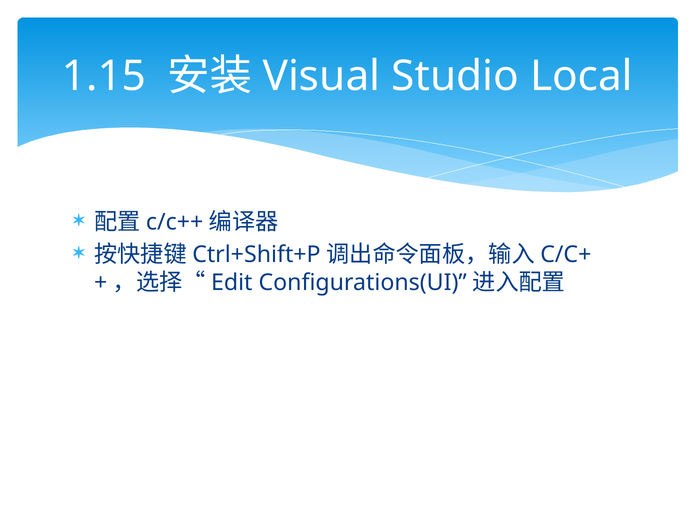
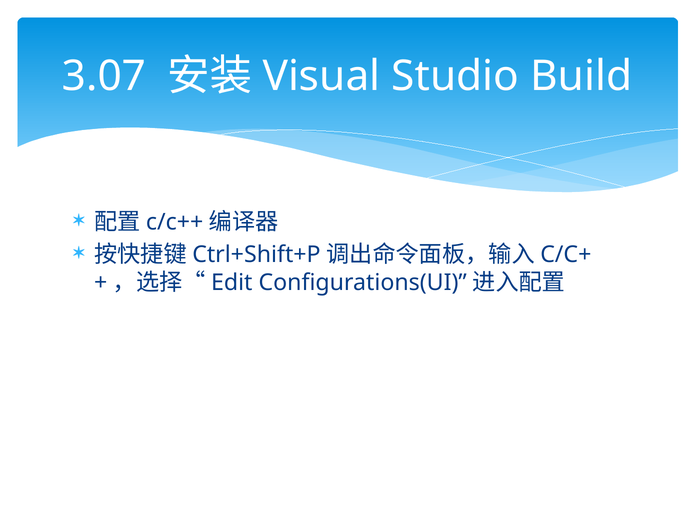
1.15: 1.15 -> 3.07 (104, 76)
Local: Local -> Build (581, 76)
